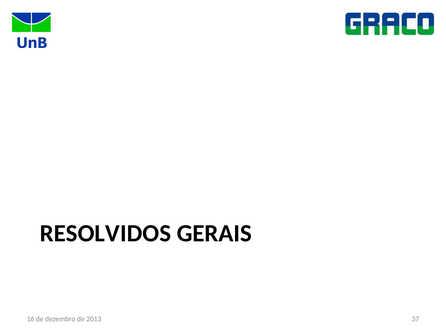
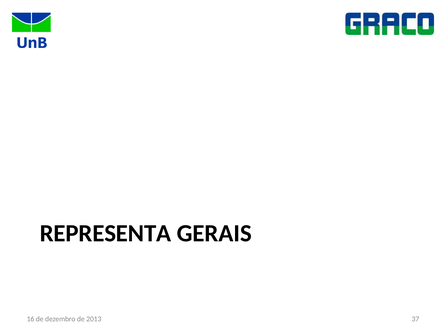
RESOLVIDOS: RESOLVIDOS -> REPRESENTA (105, 234)
